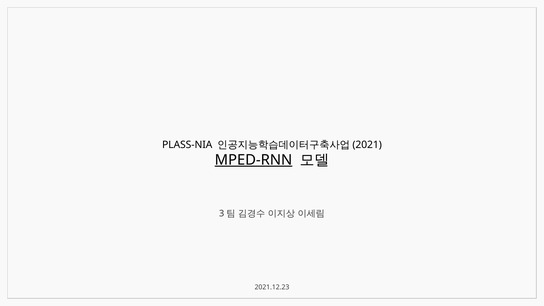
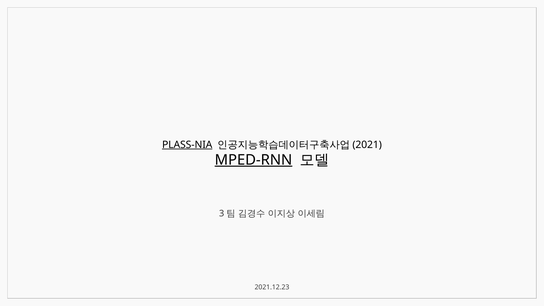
PLASS-NIA underline: none -> present (187, 145)
